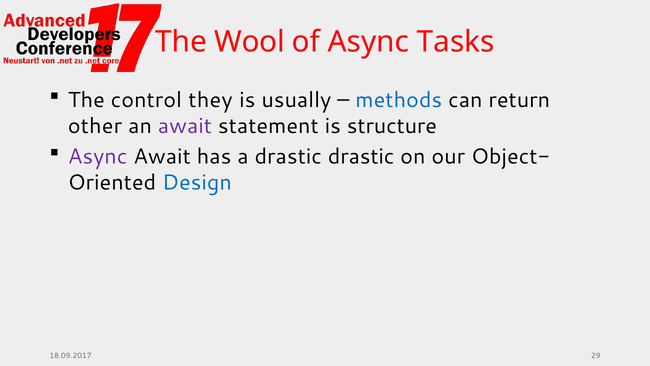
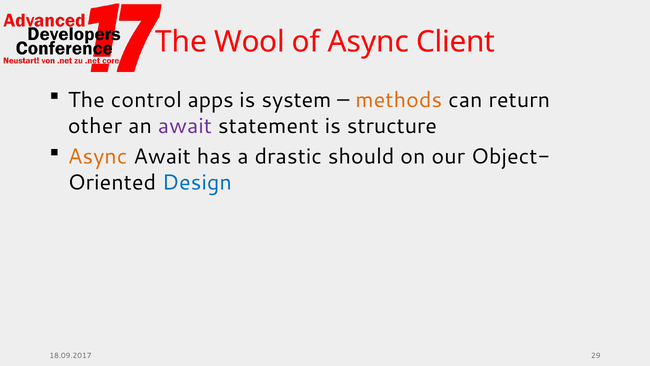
Tasks: Tasks -> Client (456, 42)
they: they -> apps (211, 100)
usually: usually -> system (296, 100)
methods colour: blue -> orange (399, 100)
Async colour: purple -> orange (98, 156)
drastic drastic: drastic -> should (361, 156)
